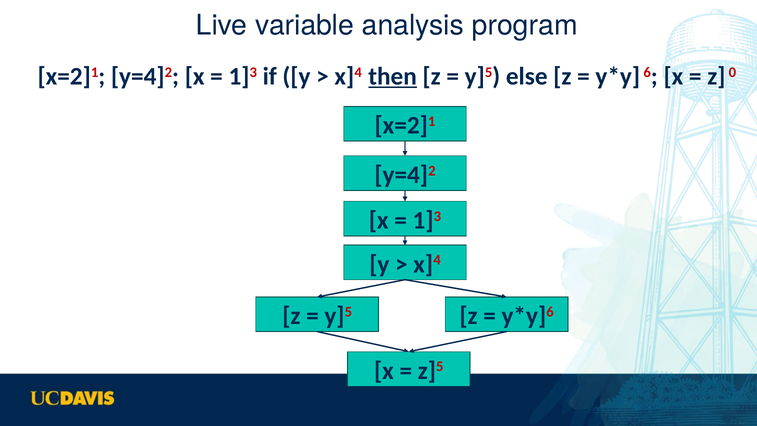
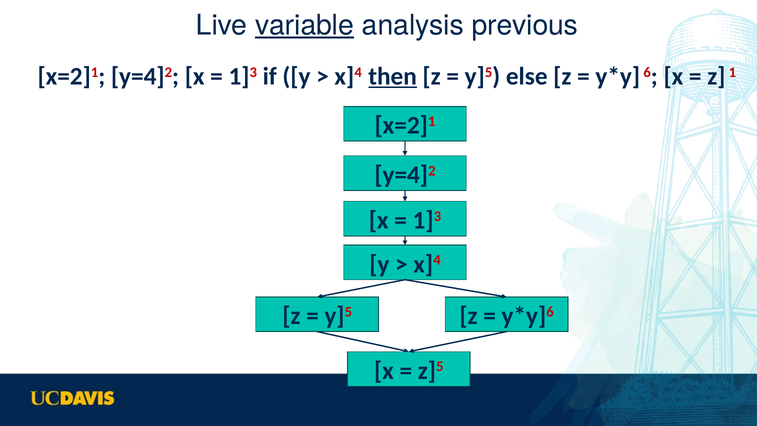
variable underline: none -> present (305, 25)
program: program -> previous (525, 25)
0: 0 -> 1 (732, 72)
